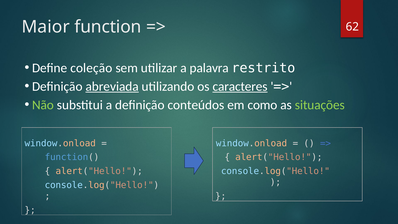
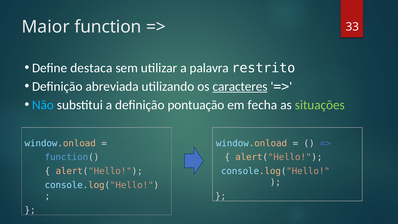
62: 62 -> 33 (352, 27)
coleção: coleção -> destaca (91, 68)
abreviada underline: present -> none (112, 86)
Não colour: light green -> light blue (43, 105)
conteúdos: conteúdos -> pontuação (196, 105)
como: como -> fecha (262, 105)
